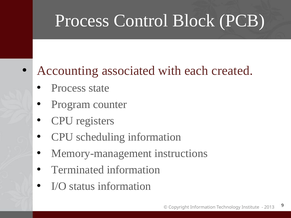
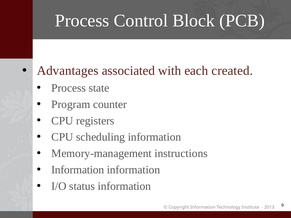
Accounting: Accounting -> Advantages (68, 71)
Terminated: Terminated -> Information (78, 170)
